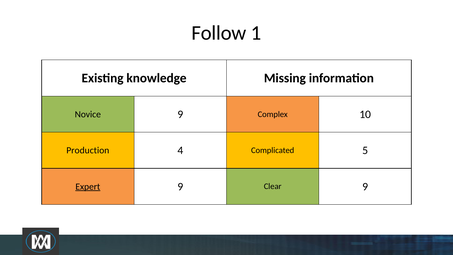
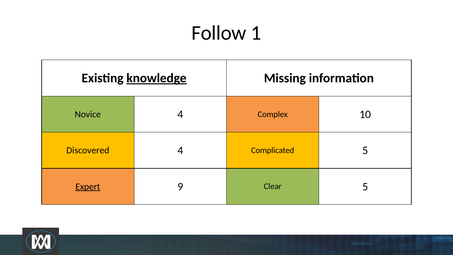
knowledge underline: none -> present (157, 78)
Novice 9: 9 -> 4 (180, 114)
Production: Production -> Discovered (88, 150)
Clear 9: 9 -> 5 (365, 187)
